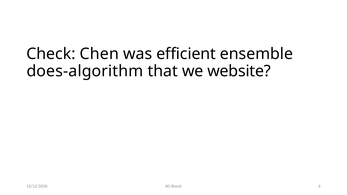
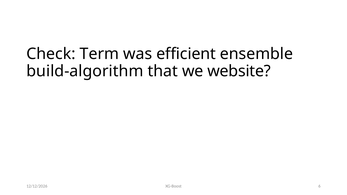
Chen: Chen -> Term (99, 54)
does-algorithm: does-algorithm -> build-algorithm (85, 71)
